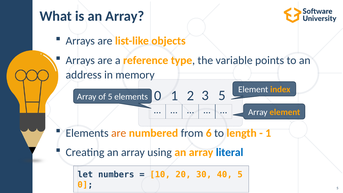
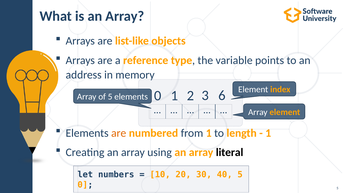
3 5: 5 -> 6 (222, 95)
from 6: 6 -> 1 (209, 133)
literal colour: blue -> black (230, 152)
